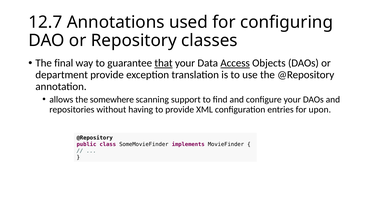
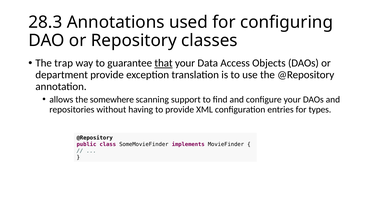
12.7: 12.7 -> 28.3 (45, 22)
final: final -> trap (64, 63)
Access underline: present -> none (235, 63)
upon: upon -> types (320, 109)
